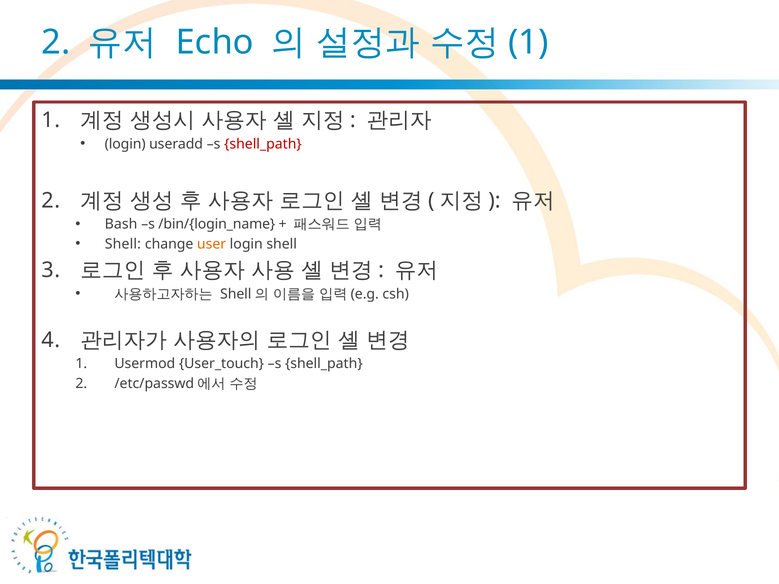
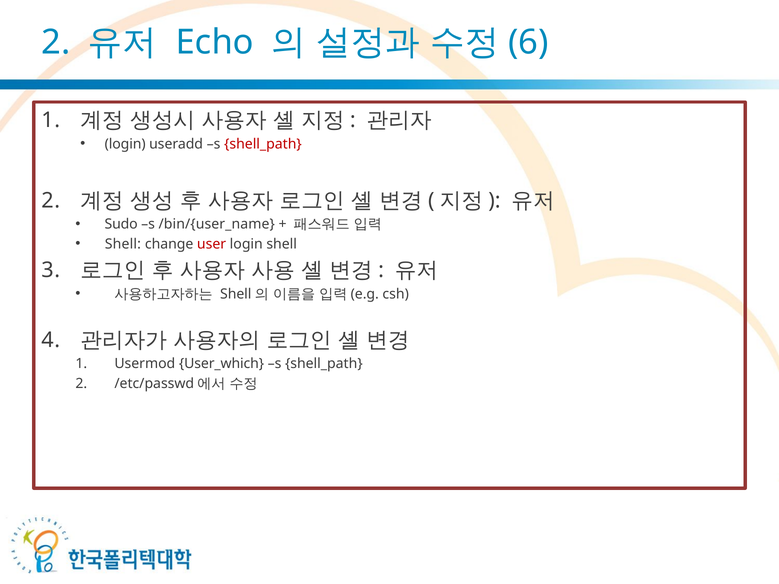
1: 1 -> 6 (528, 42)
Bash: Bash -> Sudo (121, 224)
/bin/{login_name: /bin/{login_name -> /bin/{user_name (217, 224)
user colour: orange -> red (212, 244)
User_touch: User_touch -> User_which (222, 364)
